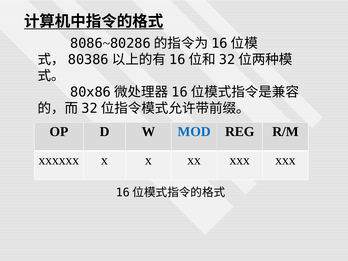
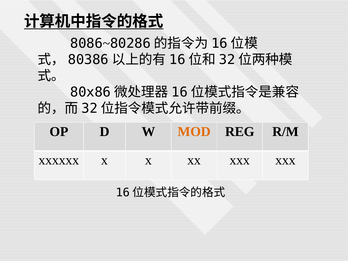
MOD colour: blue -> orange (194, 132)
